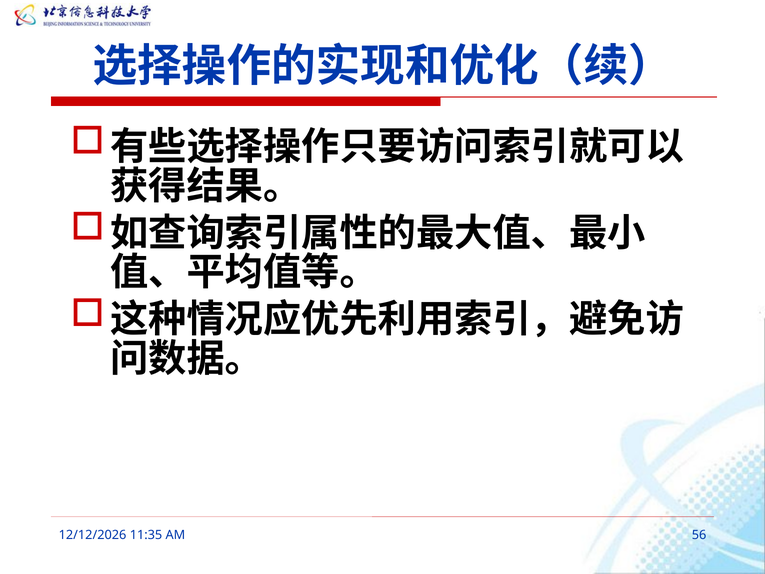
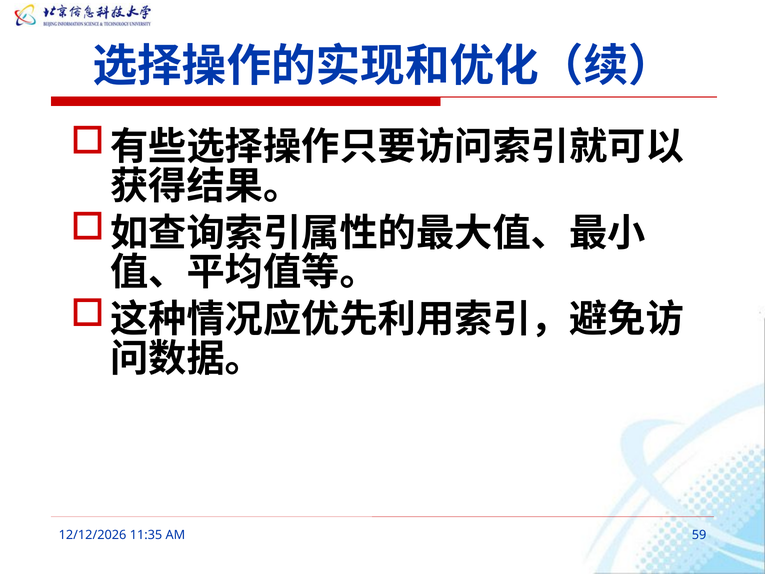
56: 56 -> 59 (699, 535)
